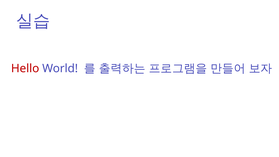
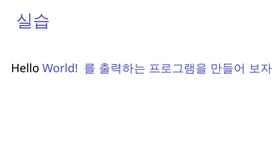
Hello colour: red -> black (25, 68)
